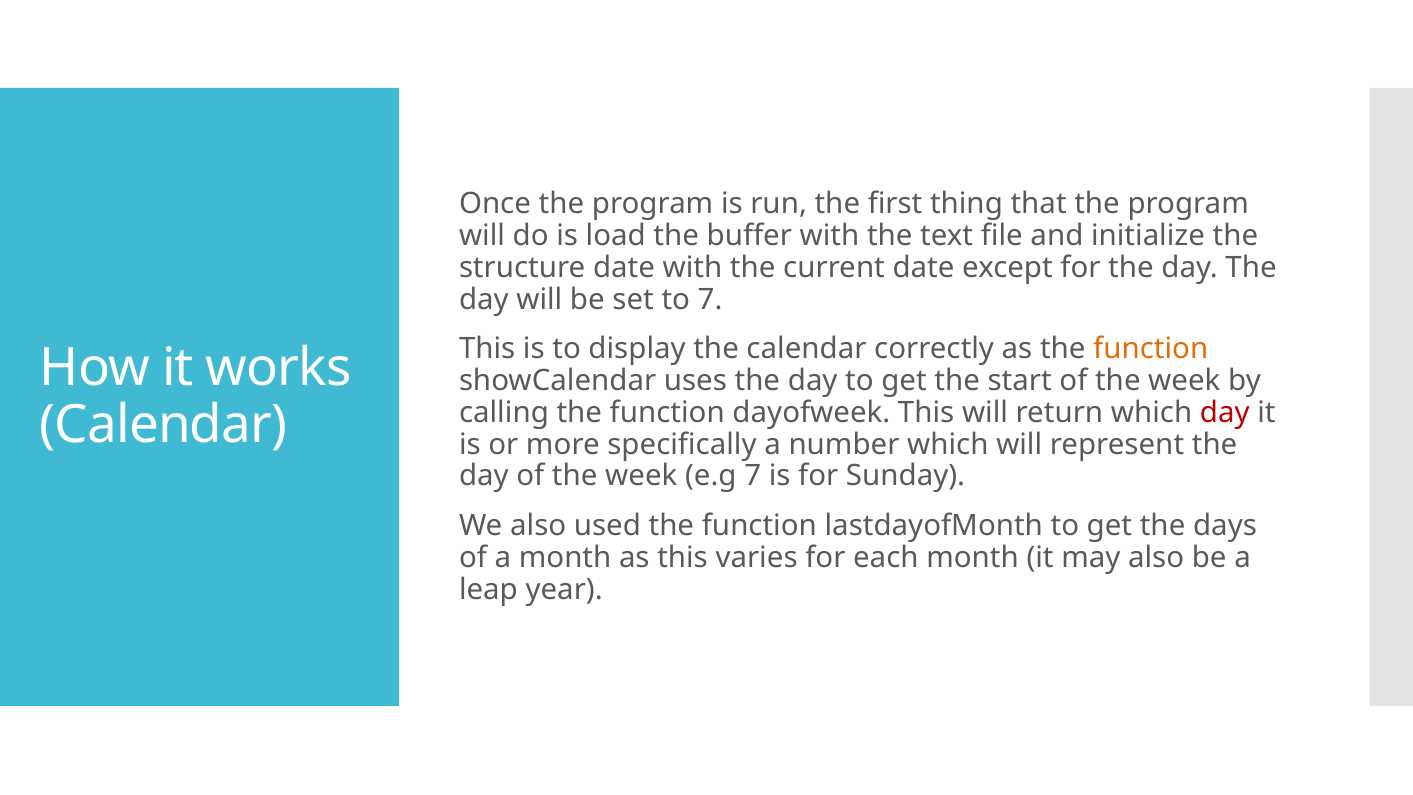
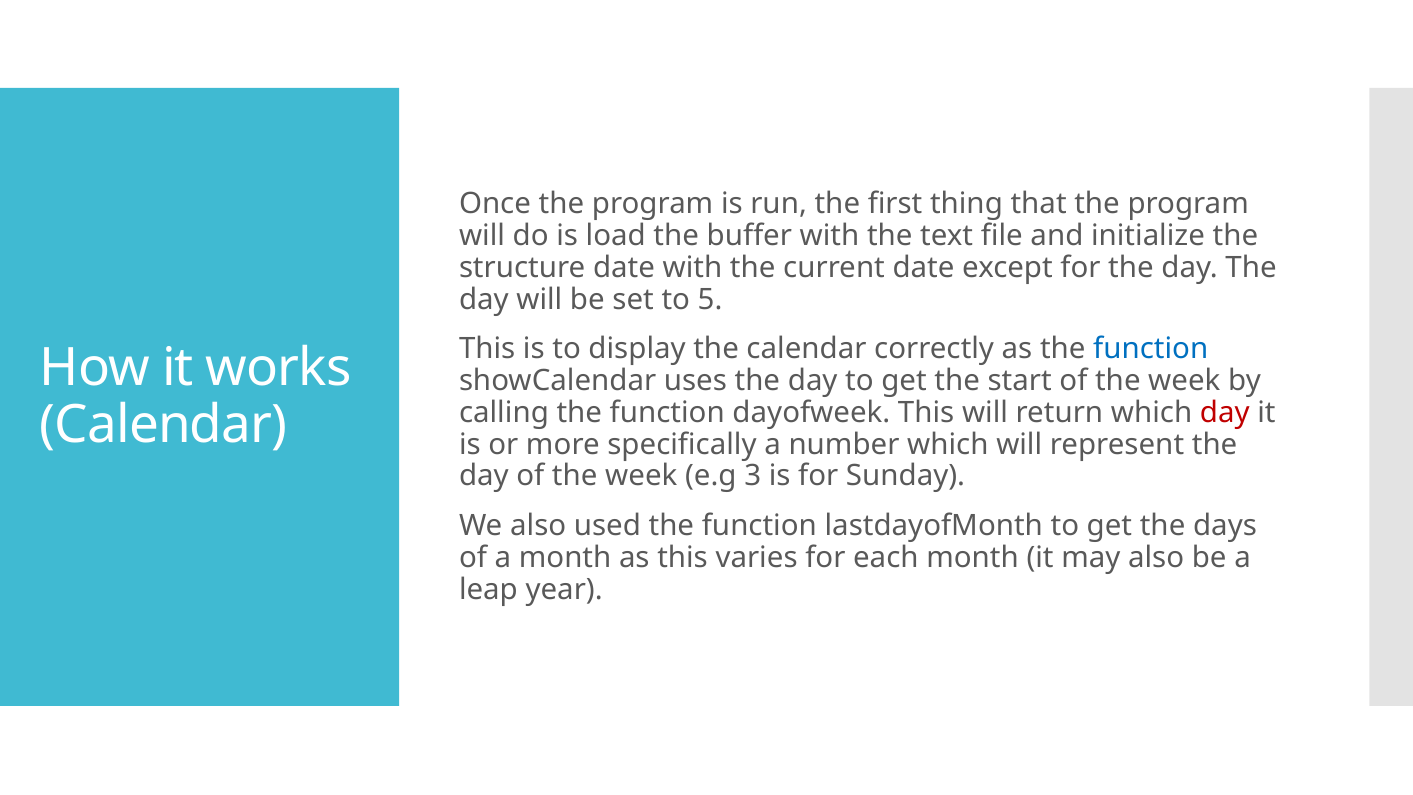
to 7: 7 -> 5 (710, 300)
function colour: orange -> blue (1151, 349)
e.g 7: 7 -> 3 (753, 476)
